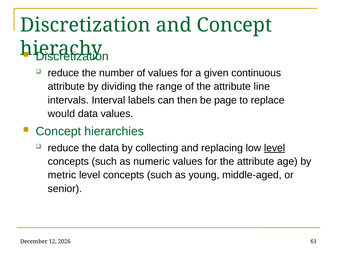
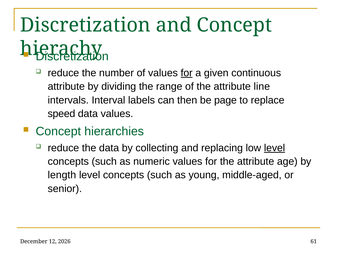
for underline: none -> present (187, 73)
would: would -> speed (61, 114)
metric: metric -> length (62, 175)
